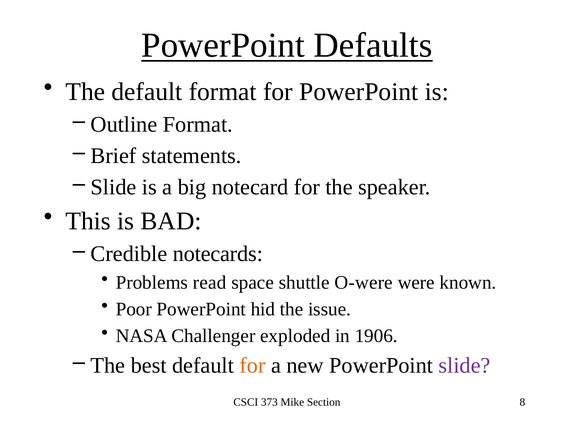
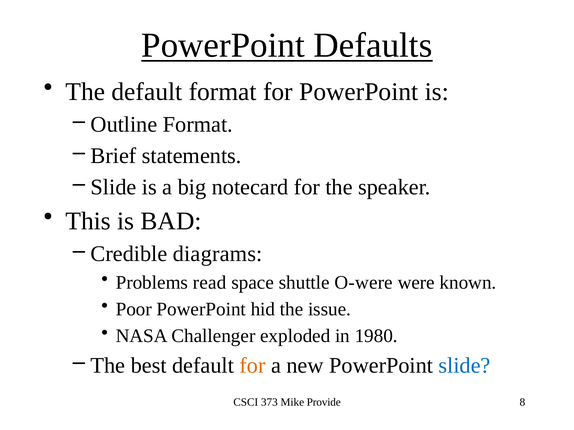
notecards: notecards -> diagrams (218, 254)
1906: 1906 -> 1980 (376, 336)
slide colour: purple -> blue (465, 366)
Section: Section -> Provide (324, 403)
